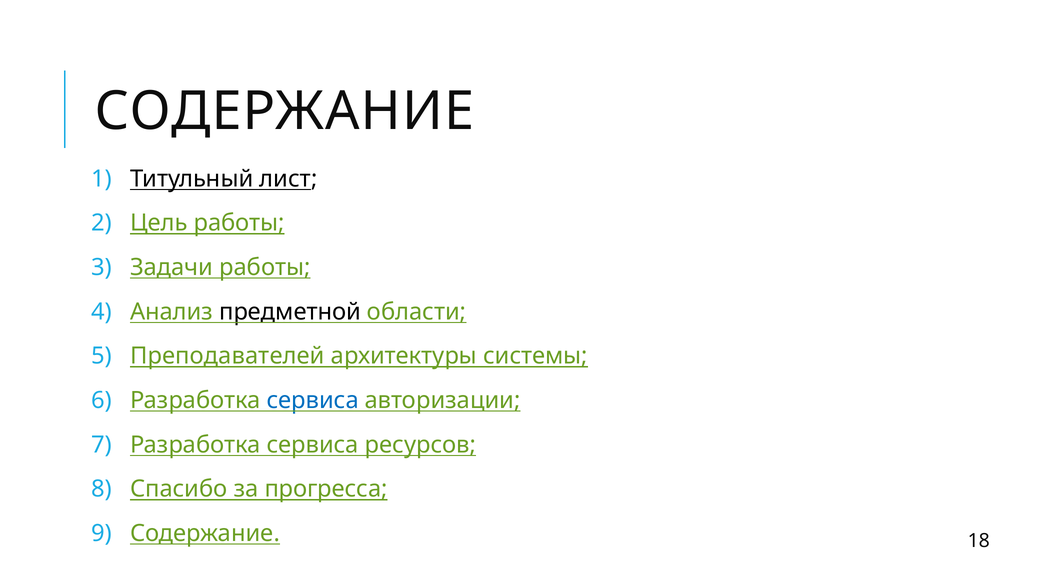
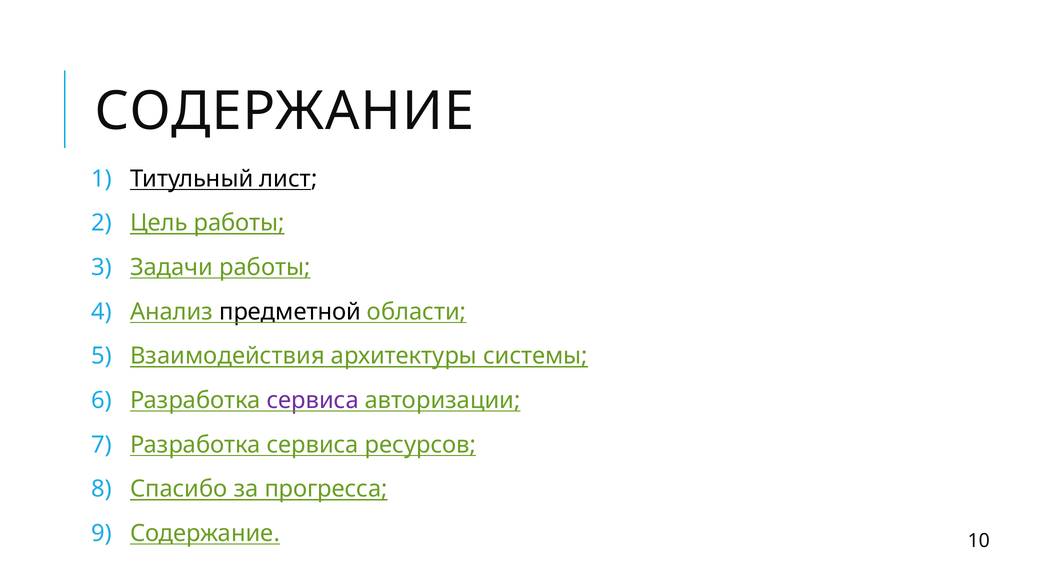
Преподавателей: Преподавателей -> Взаимодействия (227, 356)
сервиса colour: blue -> purple (313, 400)
18: 18 -> 10 (979, 541)
